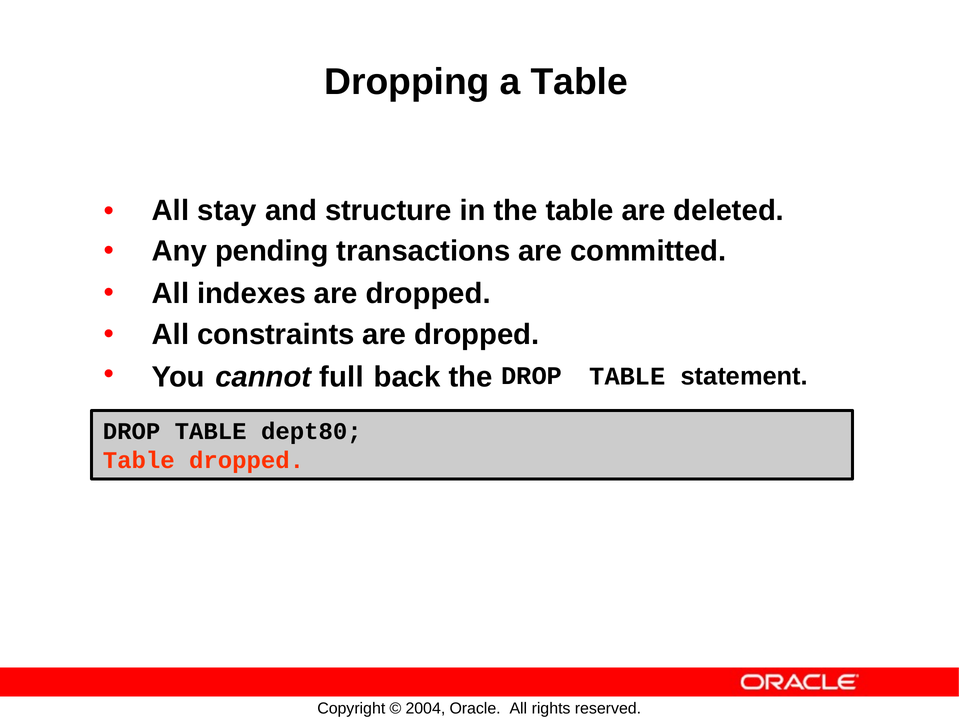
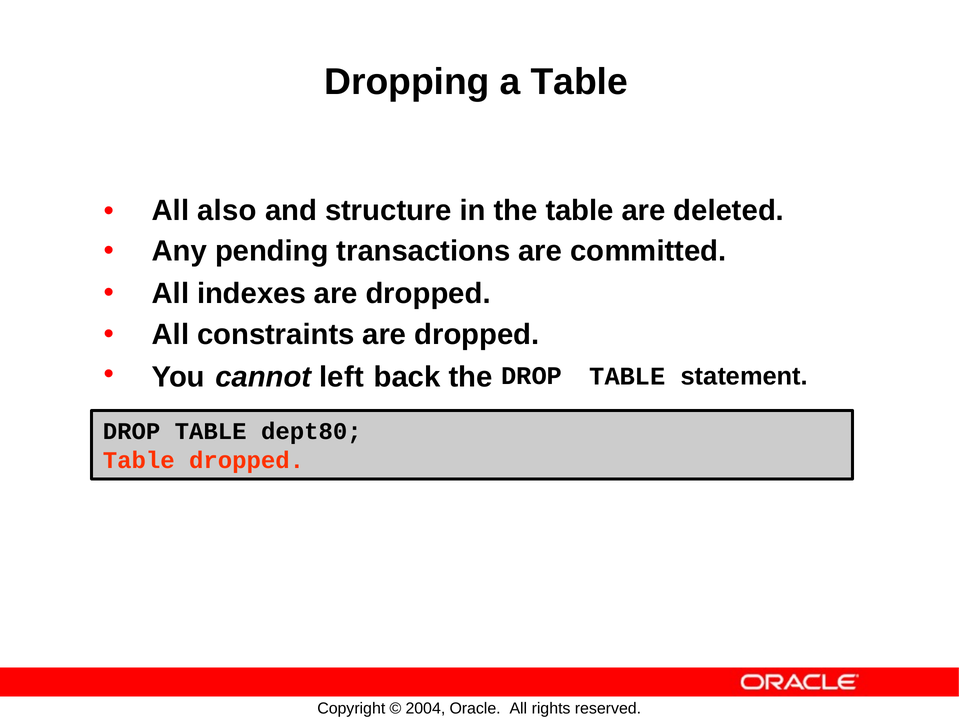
stay: stay -> also (227, 211)
full: full -> left (341, 377)
